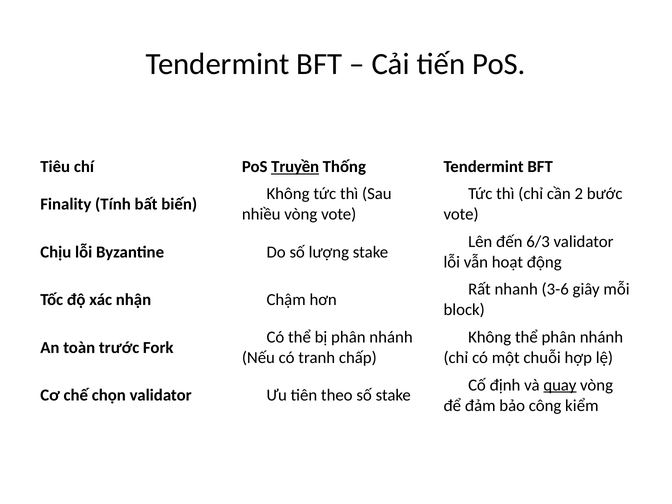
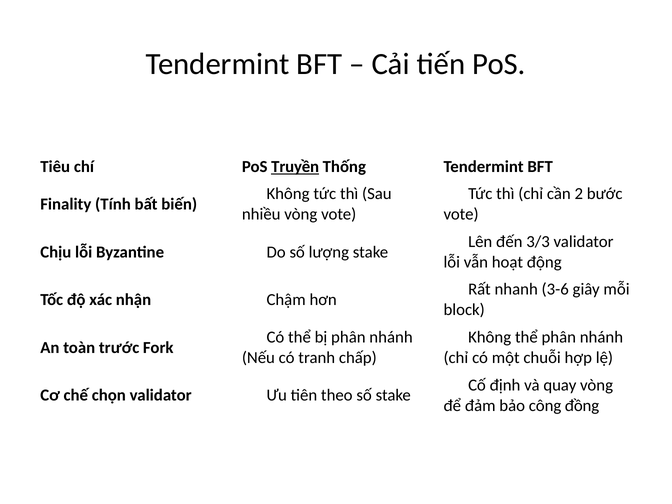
6/3: 6/3 -> 3/3 (538, 242)
quay underline: present -> none (560, 385)
kiểm: kiểm -> đồng (582, 405)
